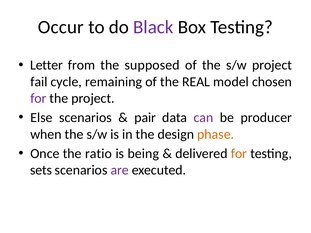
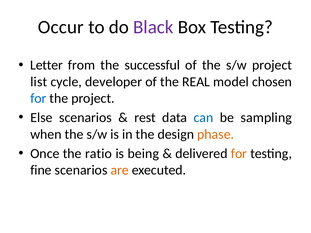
supposed: supposed -> successful (152, 65)
fail: fail -> list (39, 82)
remaining: remaining -> developer (114, 82)
for colour: purple -> blue (38, 98)
pair: pair -> rest (145, 118)
can colour: purple -> blue (204, 118)
producer: producer -> sampling (266, 118)
sets: sets -> fine (41, 170)
are colour: purple -> orange (120, 170)
